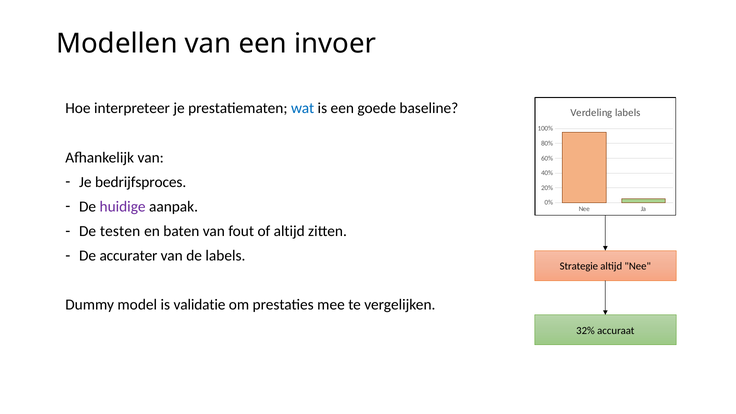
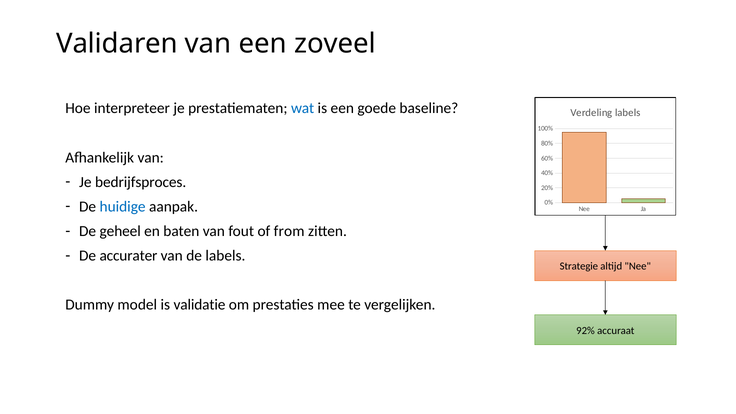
Modellen: Modellen -> Validaren (117, 44)
invoer: invoer -> zoveel (335, 44)
huidige colour: purple -> blue (123, 207)
testen: testen -> geheel (120, 231)
of altijd: altijd -> from (289, 231)
32%: 32% -> 92% (585, 331)
